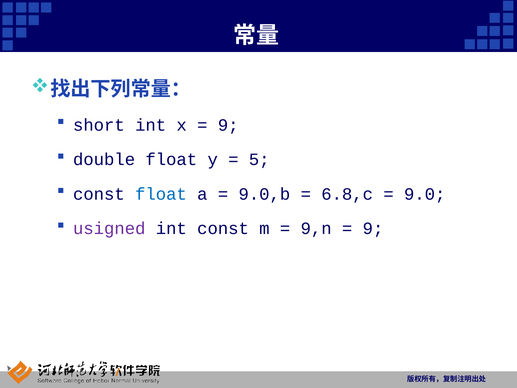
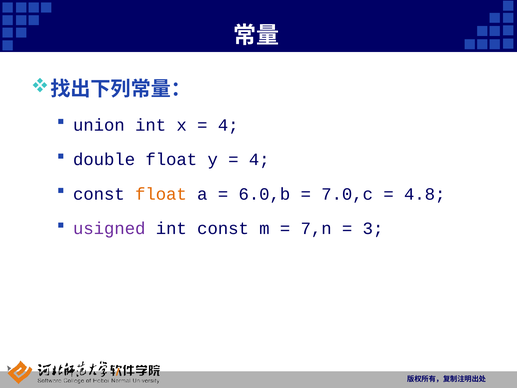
short: short -> union (99, 125)
9: 9 -> 4 (228, 125)
5: 5 -> 4 (259, 159)
float colour: blue -> orange (161, 194)
9.0,b: 9.0,b -> 6.0,b (264, 194)
6.8,c: 6.8,c -> 7.0,c (347, 194)
9.0: 9.0 -> 4.8 (425, 194)
9,n: 9,n -> 7,n (316, 228)
9: 9 -> 3 (373, 228)
